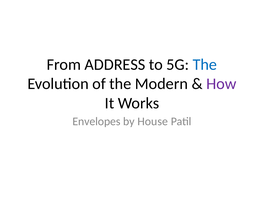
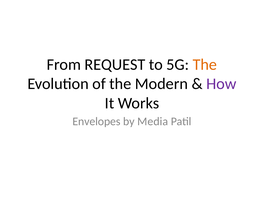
ADDRESS: ADDRESS -> REQUEST (115, 65)
The colour: blue -> orange (205, 65)
House: House -> Media (153, 121)
